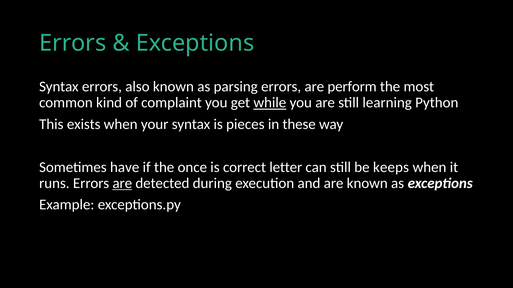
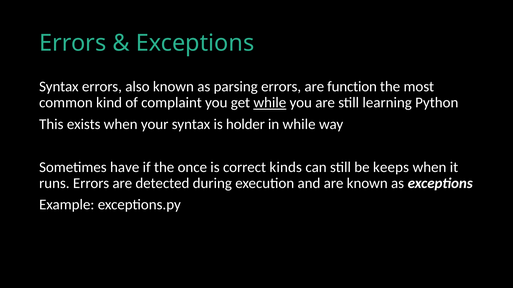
perform: perform -> function (352, 87)
pieces: pieces -> holder (245, 124)
in these: these -> while (299, 124)
letter: letter -> kinds (286, 167)
are underline: present -> none (122, 184)
